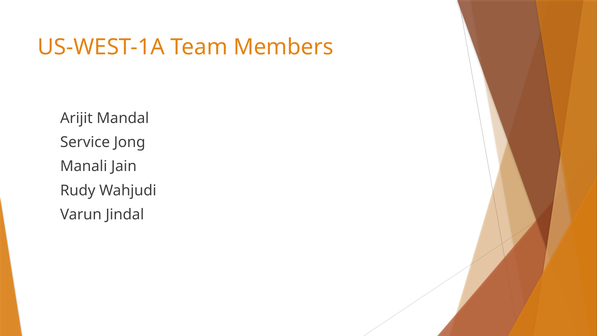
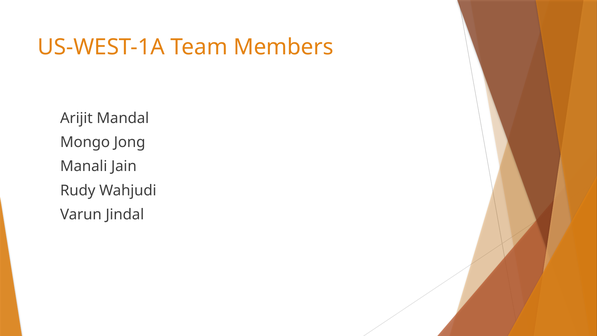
Service: Service -> Mongo (85, 142)
